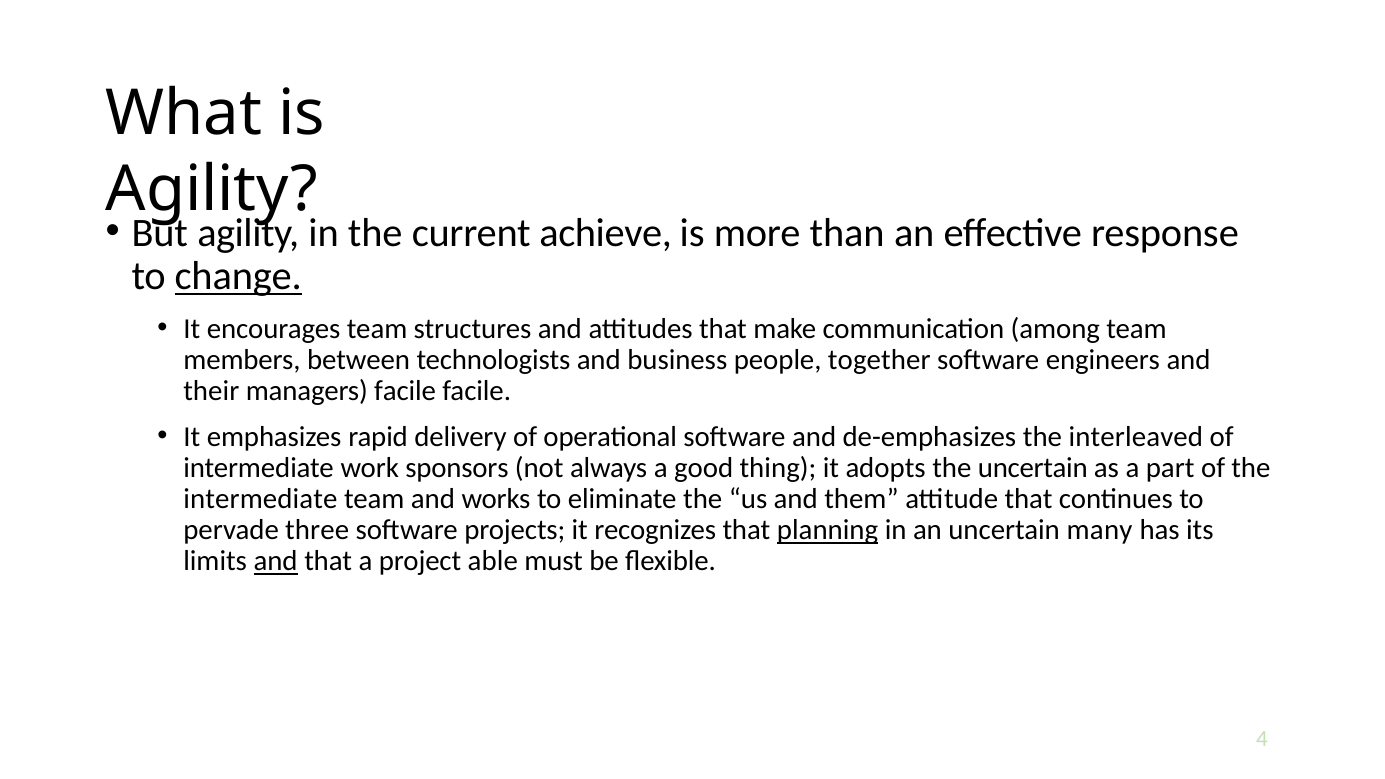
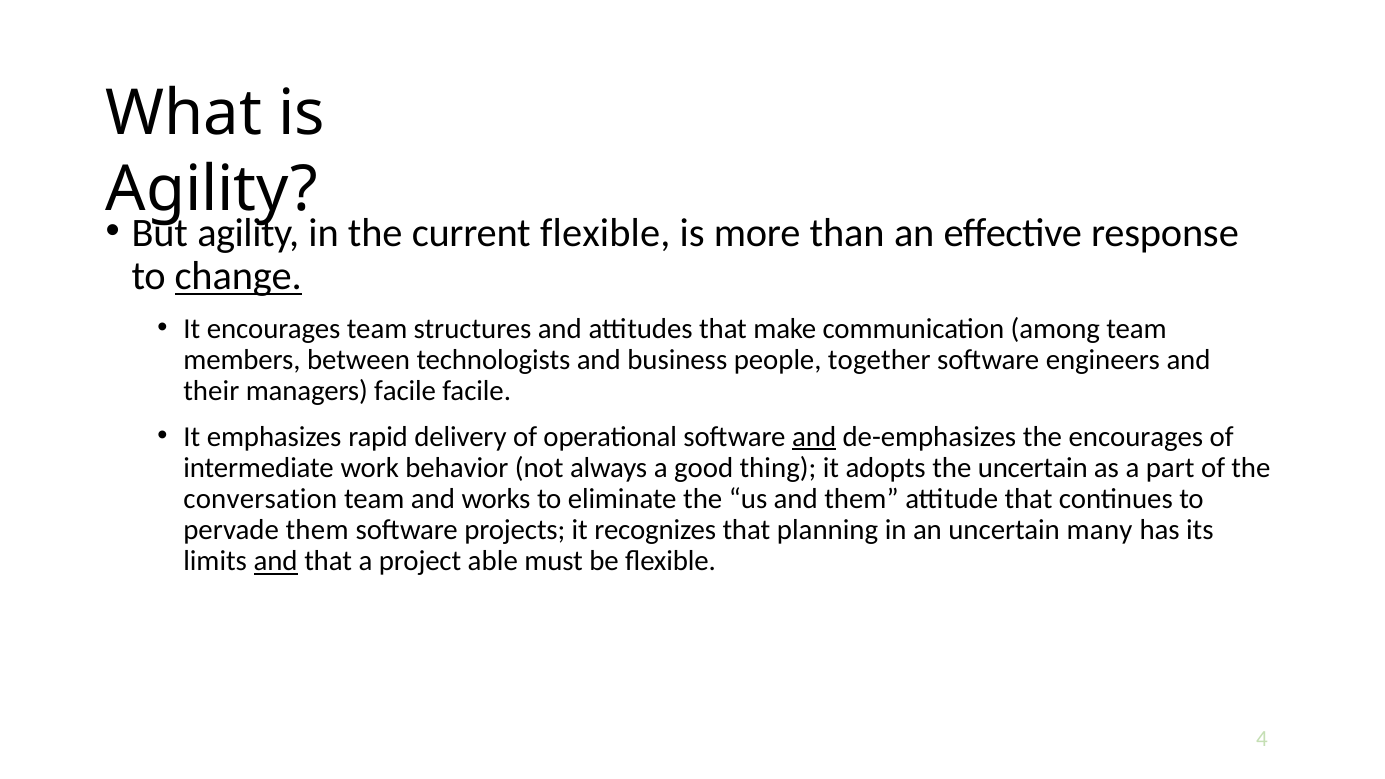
current achieve: achieve -> flexible (605, 233)
and underline: none -> present (814, 437)
the interleaved: interleaved -> encourages (1136, 437)
sponsors: sponsors -> behavior (457, 468)
intermediate: intermediate -> conversation (260, 499)
pervade three: three -> them (317, 530)
planning underline: present -> none (828, 530)
